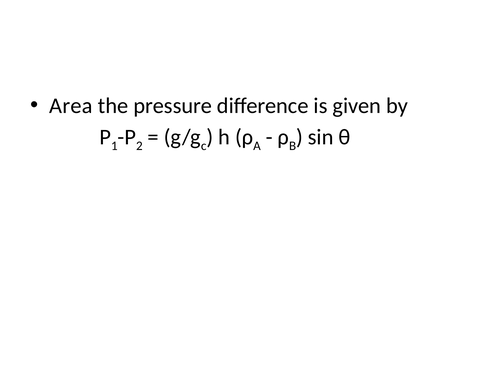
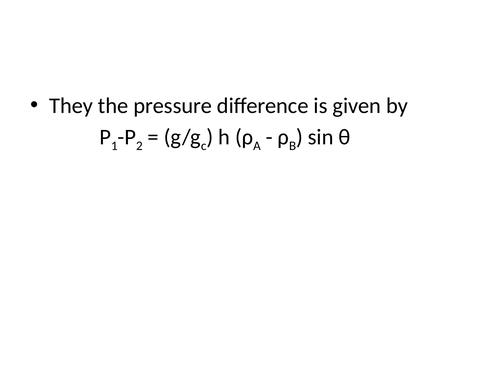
Area: Area -> They (71, 106)
